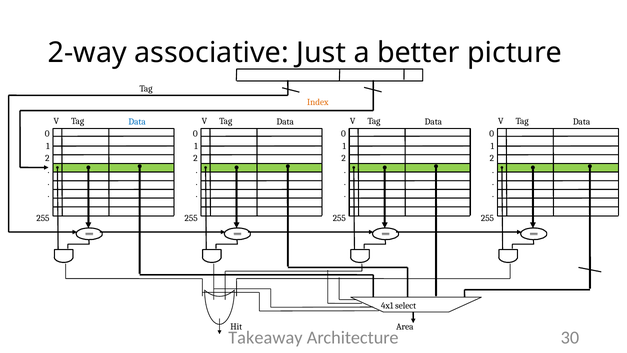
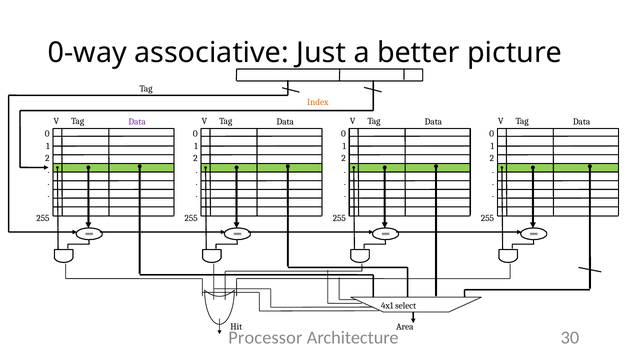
2-way: 2-way -> 0-way (87, 53)
Data colour: blue -> purple (137, 122)
Takeaway: Takeaway -> Processor (265, 337)
